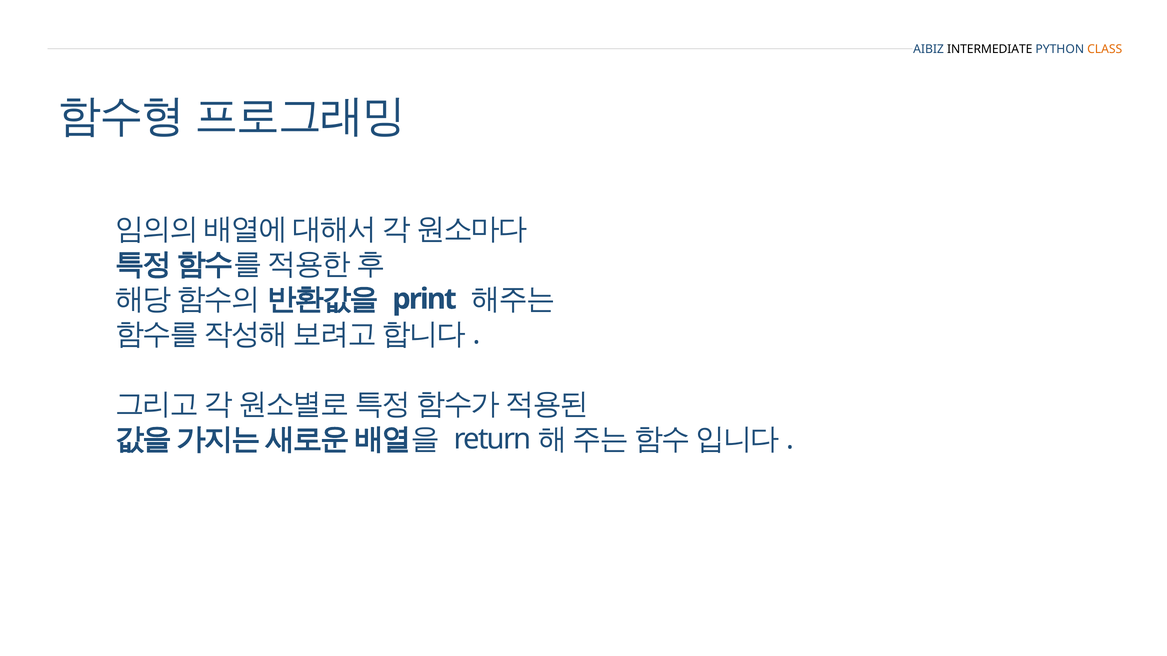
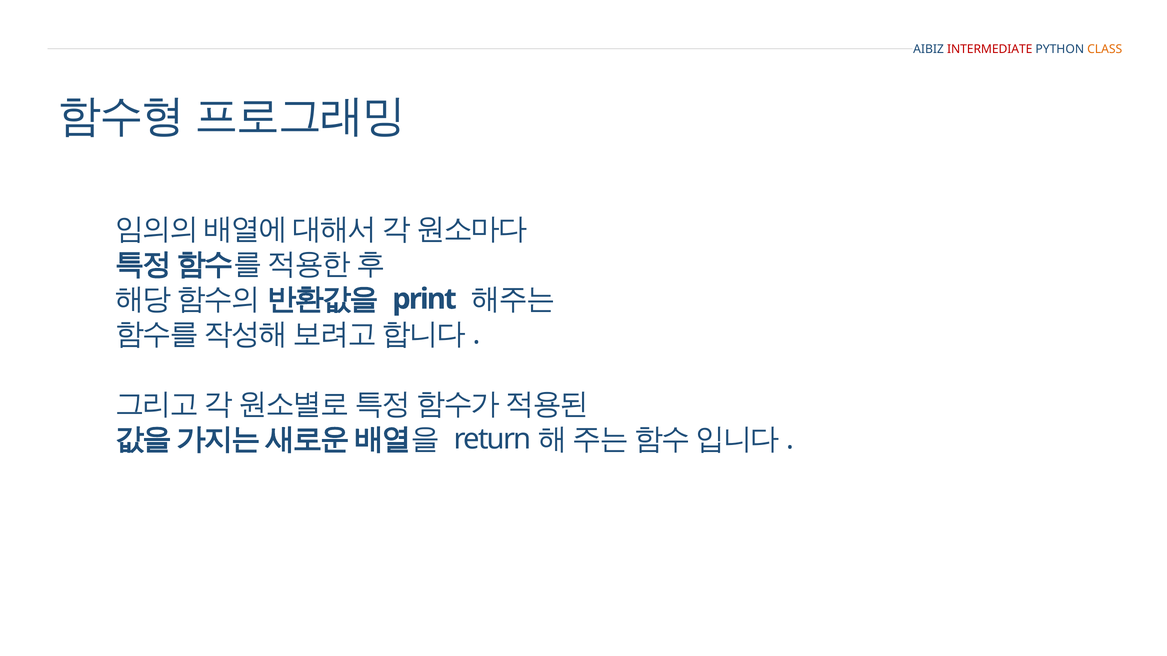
INTERMEDIATE colour: black -> red (990, 49)
